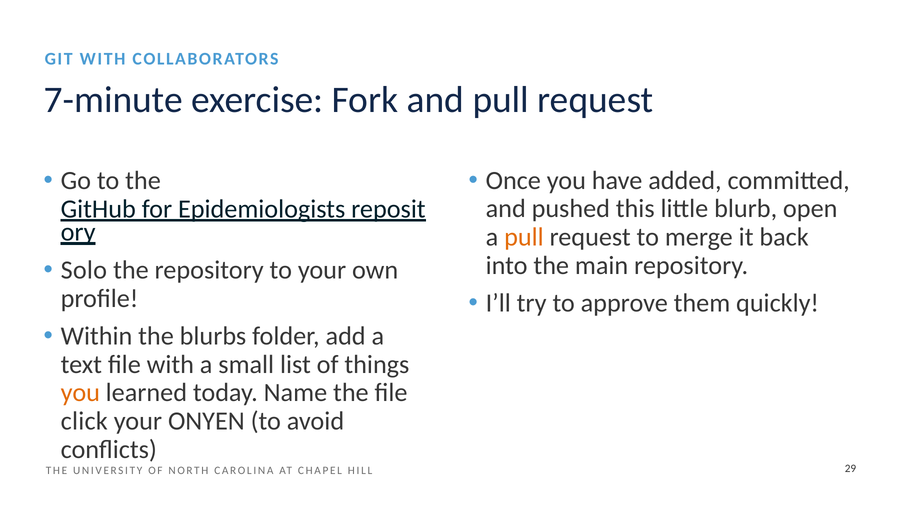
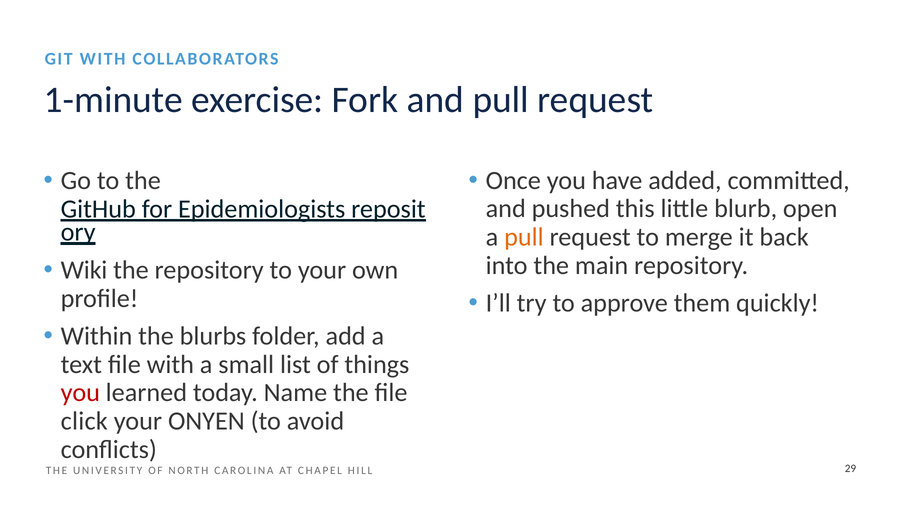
7-minute: 7-minute -> 1-minute (113, 100)
Solo: Solo -> Wiki (84, 270)
you colour: orange -> red (80, 393)
